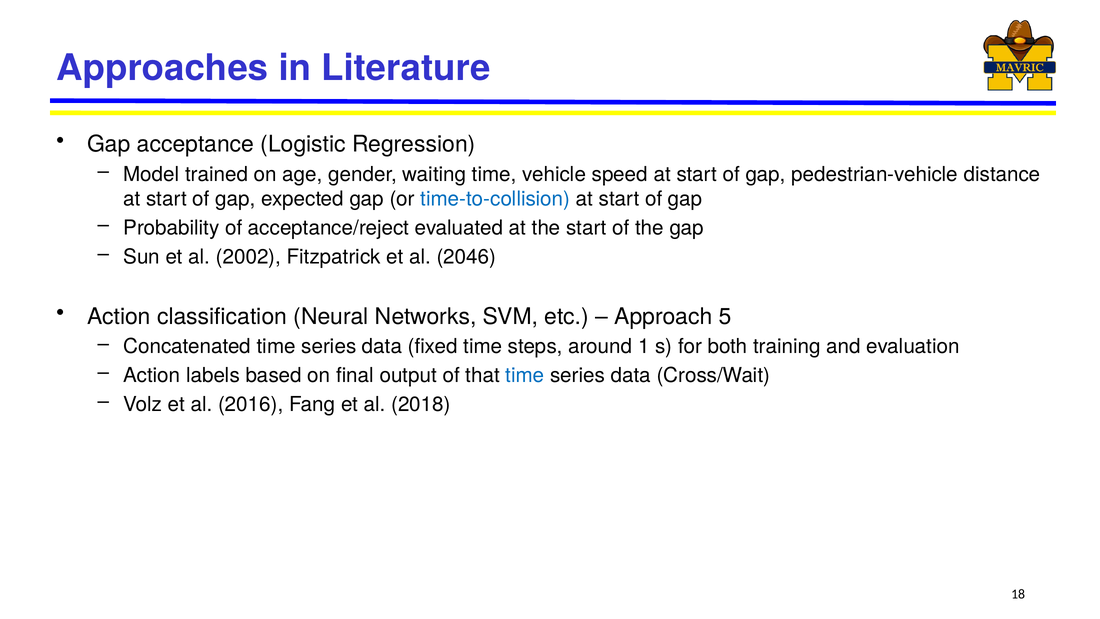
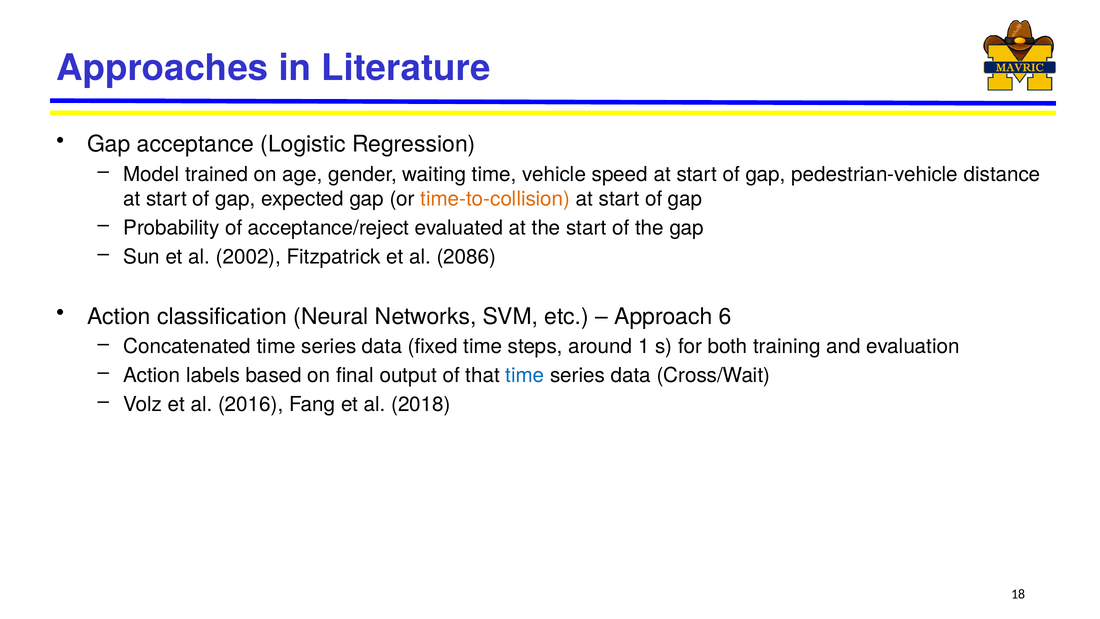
time-to-collision colour: blue -> orange (495, 199)
2046: 2046 -> 2086 (466, 257)
5: 5 -> 6 (725, 316)
